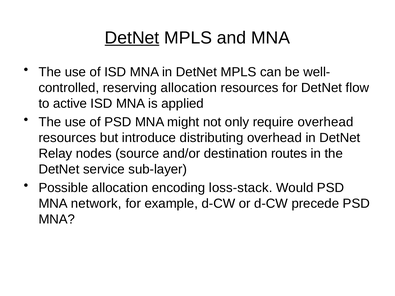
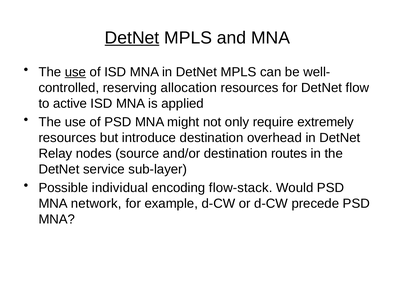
use underline: none -> present (75, 72)
require overhead: overhead -> extremely (326, 122)
introduce distributing: distributing -> destination (212, 138)
Possible allocation: allocation -> individual (120, 188)
loss-stack: loss-stack -> flow-stack (241, 188)
